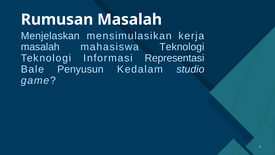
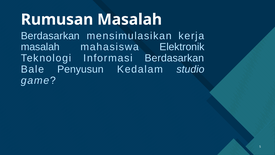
Menjelaskan: Menjelaskan -> Berdasarkan (50, 36)
mahasiswa Teknologi: Teknologi -> Elektronik (182, 47)
Informasi Representasi: Representasi -> Berdasarkan (174, 58)
